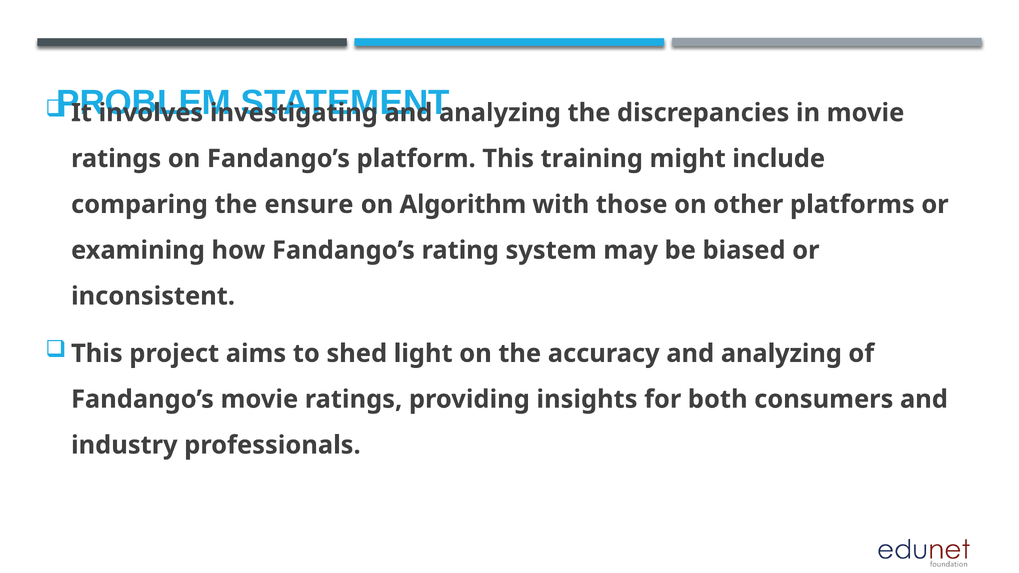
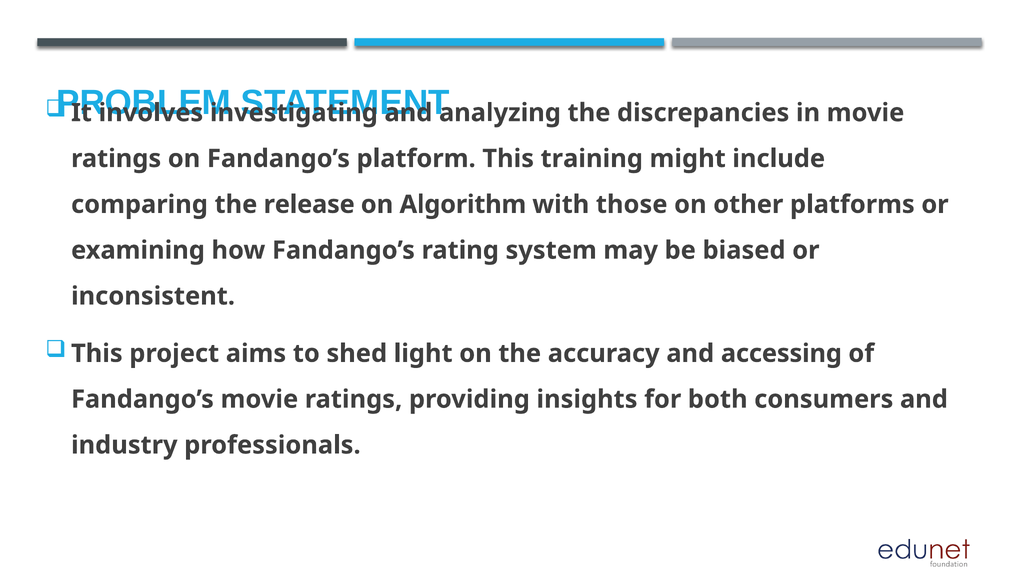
ensure: ensure -> release (309, 205)
accuracy and analyzing: analyzing -> accessing (781, 354)
